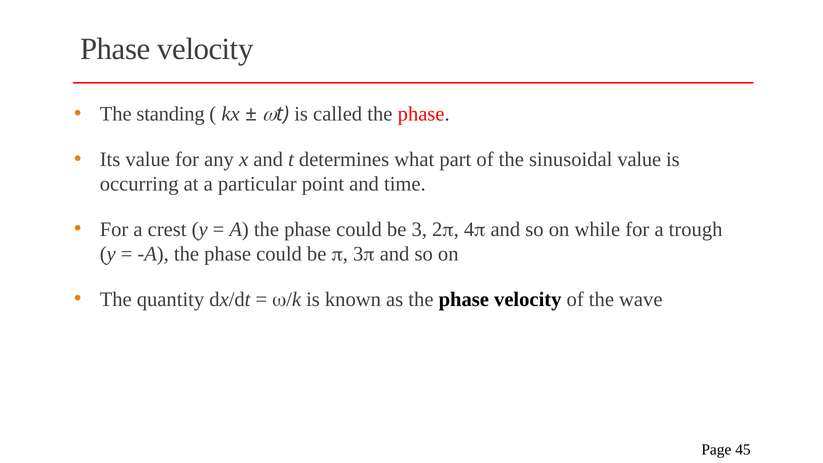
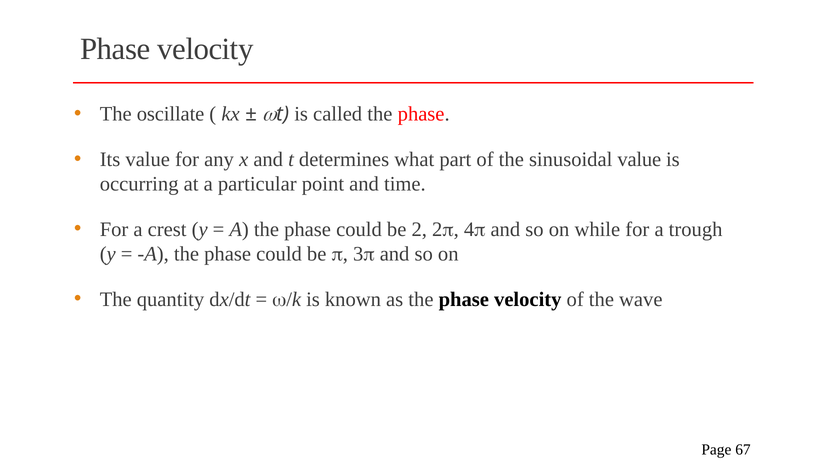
standing: standing -> oscillate (171, 114)
be 3: 3 -> 2 (419, 229)
45: 45 -> 67 (743, 449)
